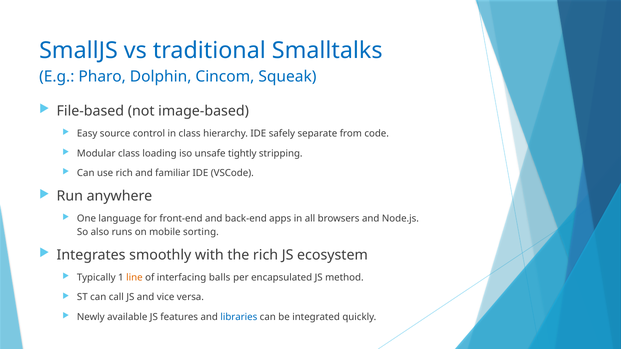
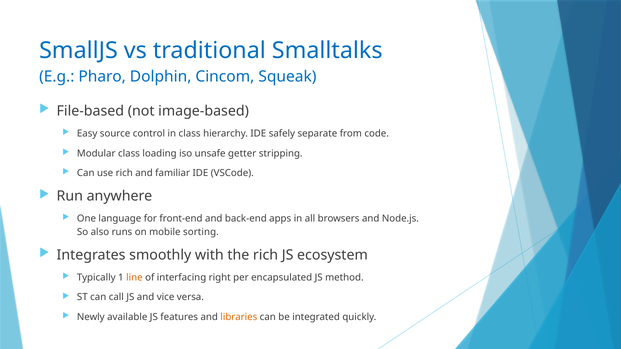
tightly: tightly -> getter (242, 153)
balls: balls -> right (220, 278)
libraries colour: blue -> orange (239, 317)
